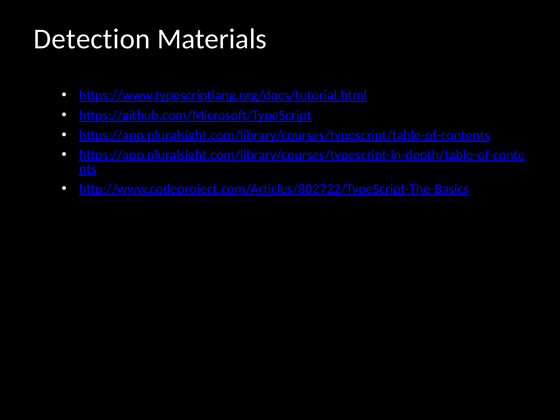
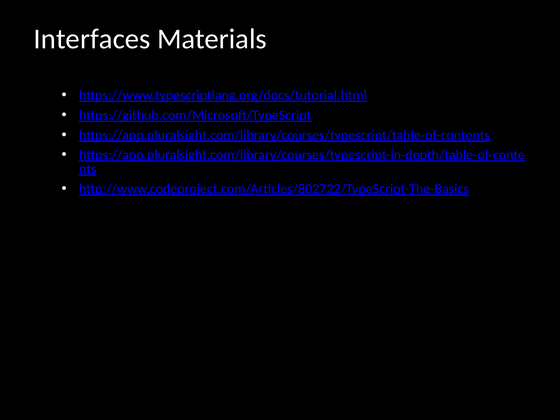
Detection: Detection -> Interfaces (92, 39)
